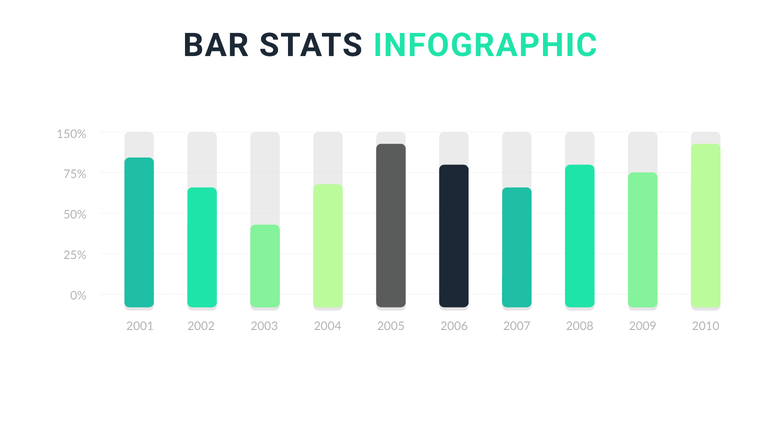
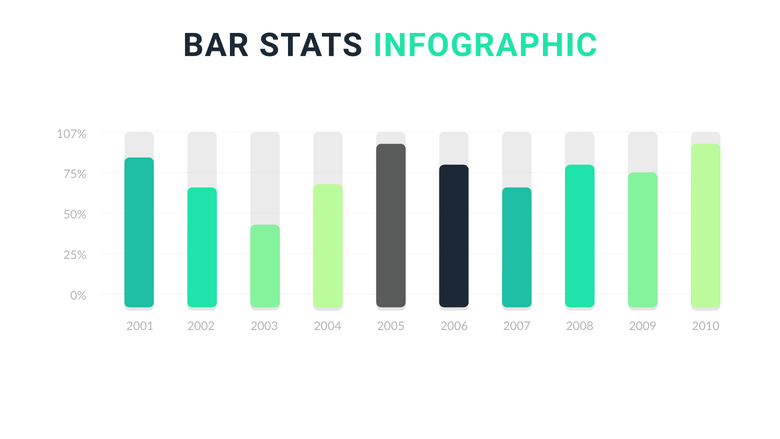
150%: 150% -> 107% (72, 134)
